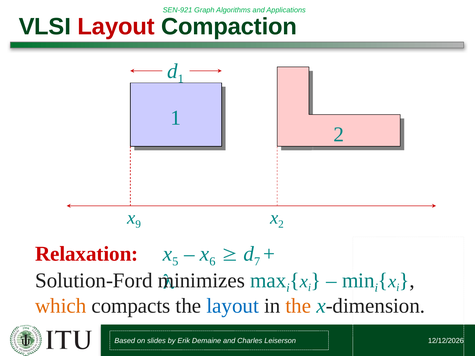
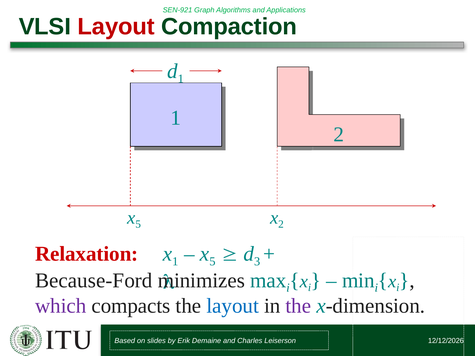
9: 9 -> 5 (138, 224)
5: 5 -> 1 (175, 262)
6: 6 -> 5 (212, 262)
7: 7 -> 3 (257, 262)
Solution-Ford: Solution-Ford -> Because-Ford (94, 281)
which colour: orange -> purple (61, 306)
the colour: orange -> purple (298, 306)
